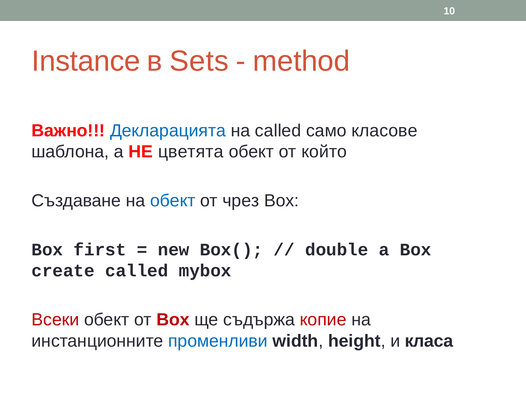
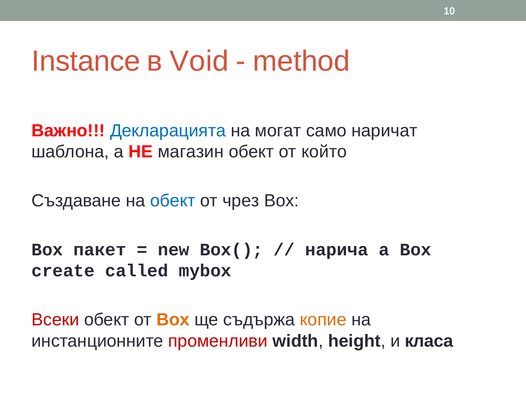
Sets: Sets -> Void (199, 61)
на called: called -> могат (278, 131)
класове: класове -> наричат (385, 131)
цветята: цветята -> магазин (191, 152)
first: first -> пакет (100, 250)
double: double -> нарича (337, 250)
Box colour: red -> orange (173, 320)
копие colour: red -> orange (323, 320)
променливи colour: blue -> red (218, 341)
